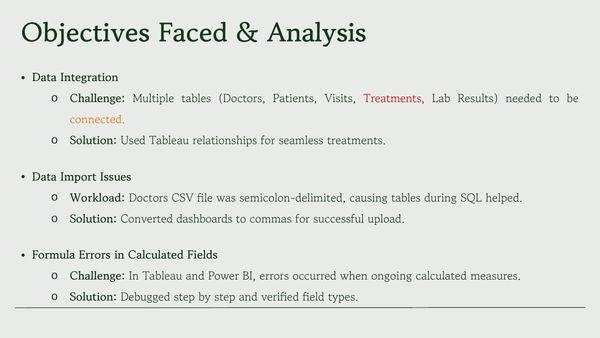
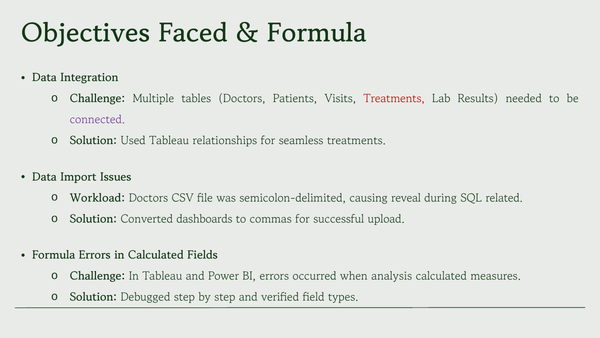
Analysis: Analysis -> Formula (317, 35)
connected colour: orange -> purple (97, 120)
causing tables: tables -> reveal (406, 198)
helped: helped -> related (504, 198)
ongoing: ongoing -> analysis (392, 276)
